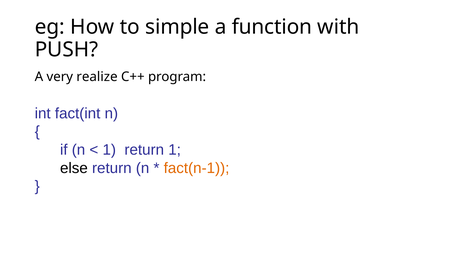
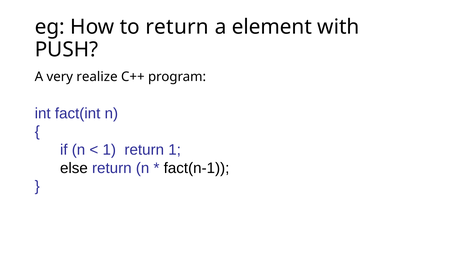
to simple: simple -> return (177, 27)
function: function -> element (272, 27)
fact(n-1 colour: orange -> black (197, 168)
